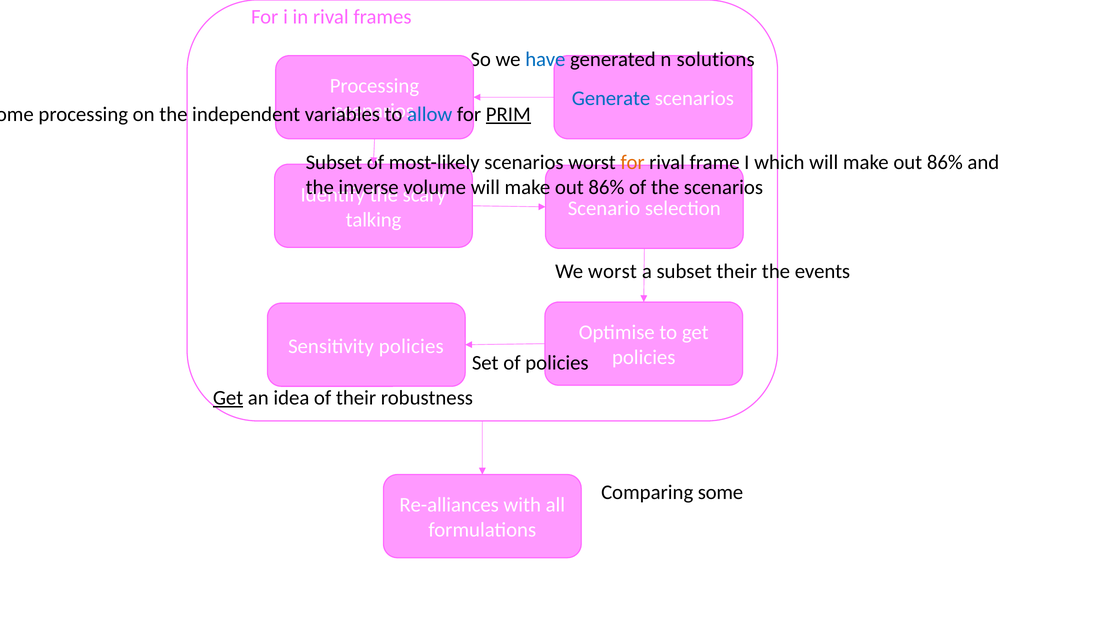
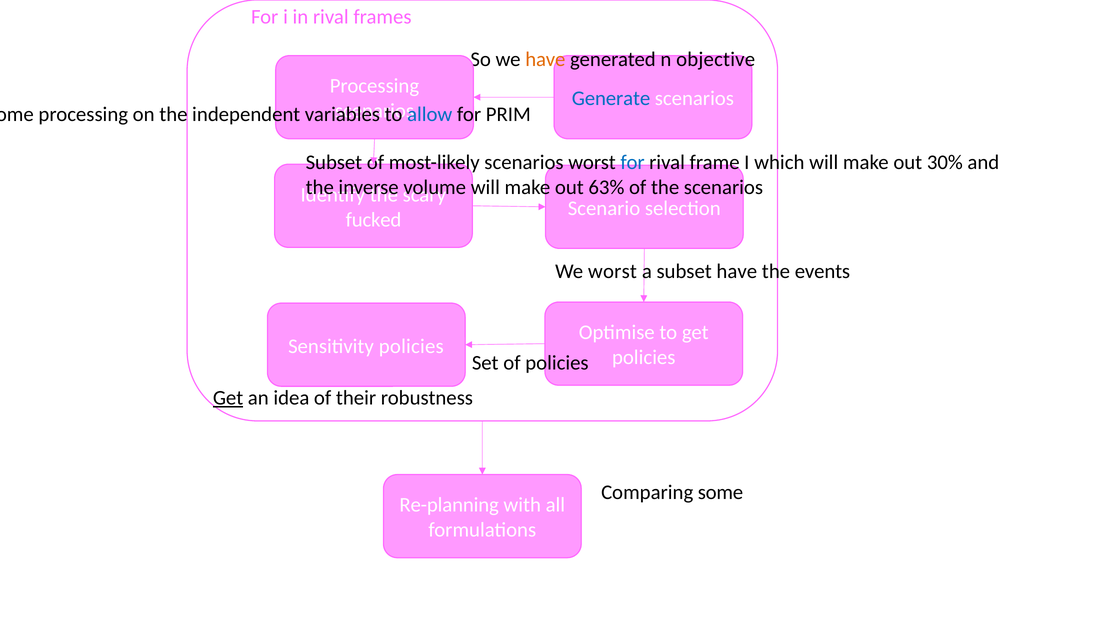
have colour: blue -> orange (545, 59)
solutions: solutions -> objective (716, 59)
PRIM underline: present -> none (508, 114)
for colour: orange -> blue (633, 162)
86%: 86% -> 30% (945, 162)
86%: 86% -> 63% (606, 187)
talking: talking -> fucked (374, 220)
subset their: their -> have (737, 272)
Re-alliances: Re-alliances -> Re-planning (449, 505)
